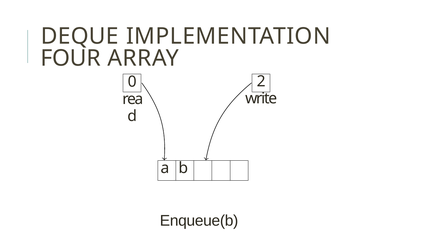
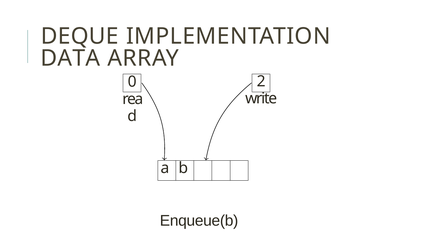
FOUR: FOUR -> DATA (70, 58)
